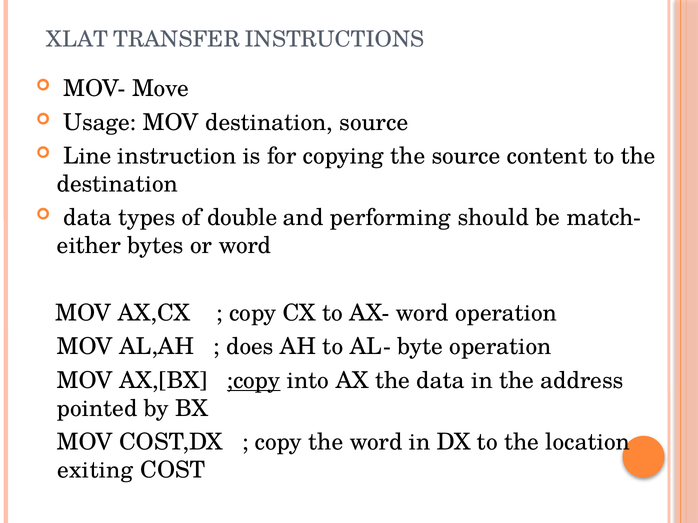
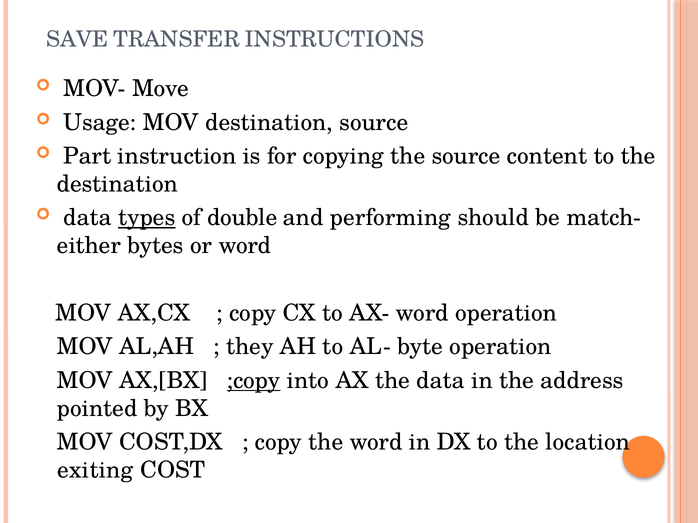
XLAT: XLAT -> SAVE (77, 39)
Line: Line -> Part (87, 156)
types underline: none -> present (147, 218)
does: does -> they (250, 347)
